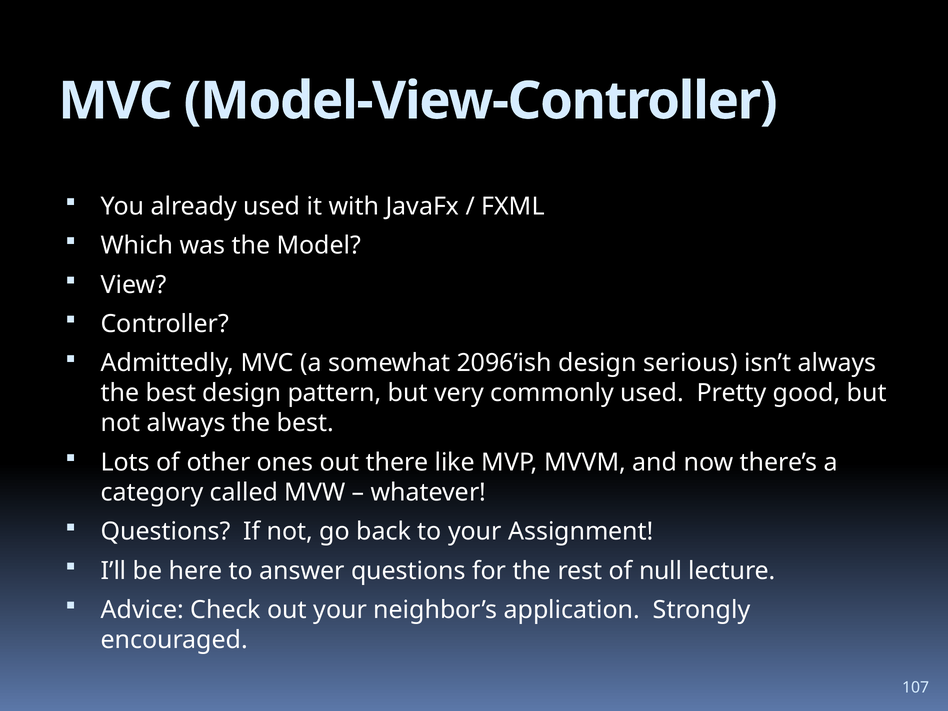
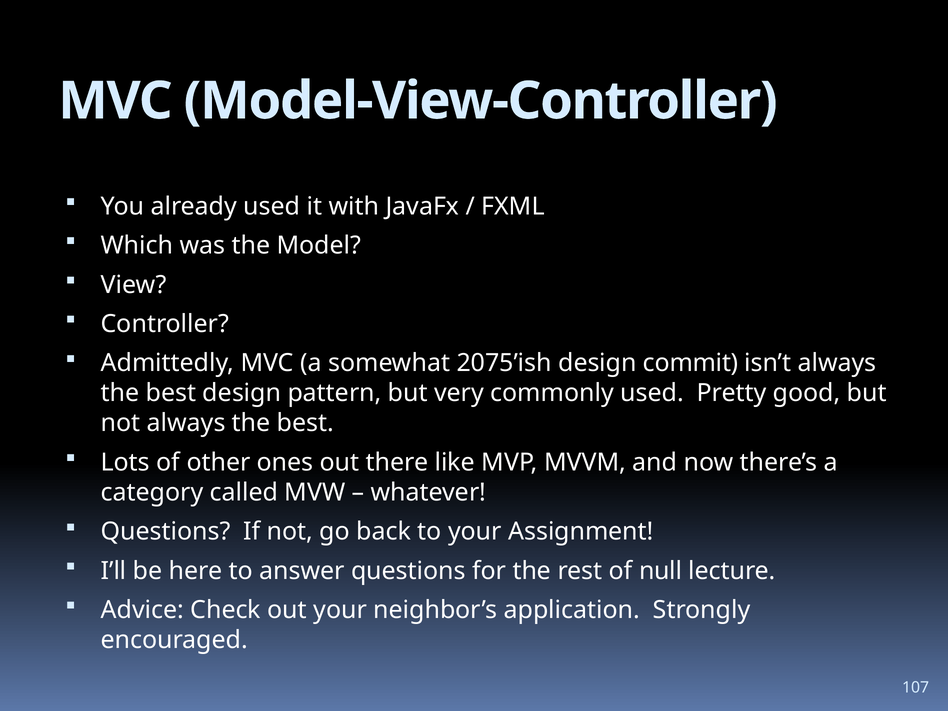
2096’ish: 2096’ish -> 2075’ish (504, 363)
serious: serious -> commit (691, 363)
